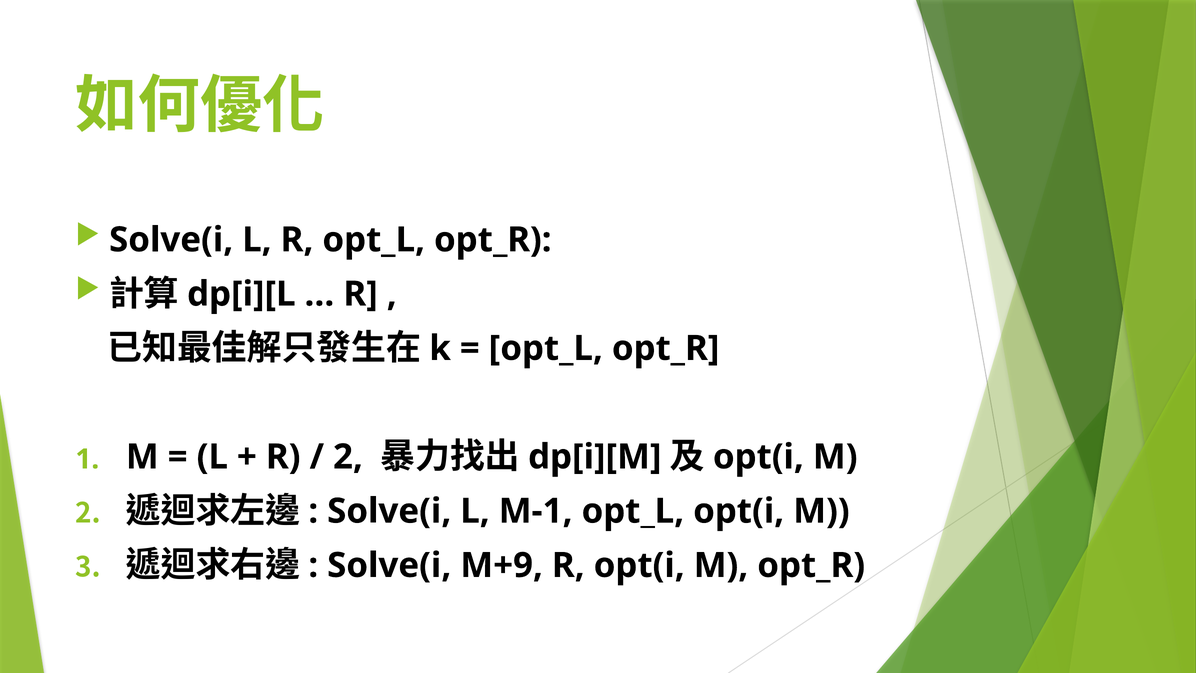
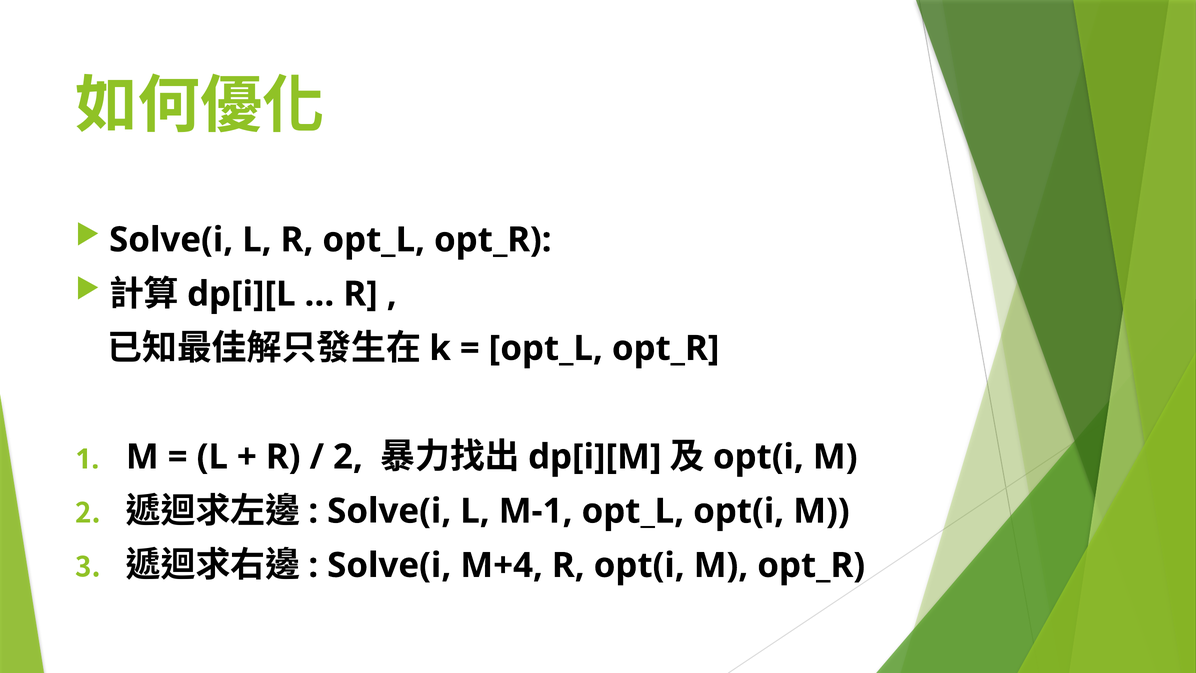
M+9: M+9 -> M+4 (502, 565)
